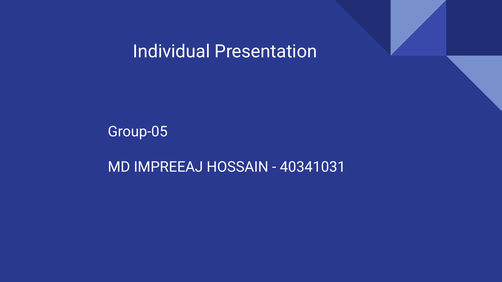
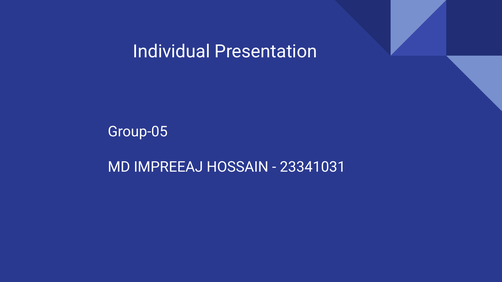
40341031: 40341031 -> 23341031 (313, 167)
